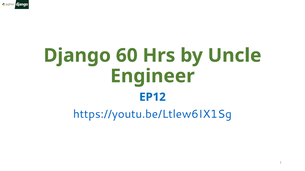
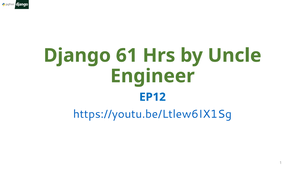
60: 60 -> 61 (127, 56)
